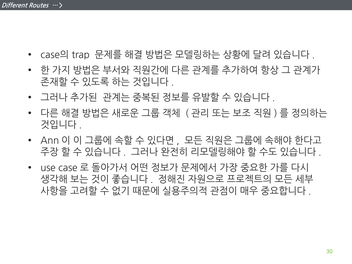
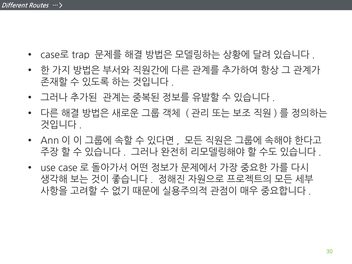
case의: case의 -> case로 (55, 55)
